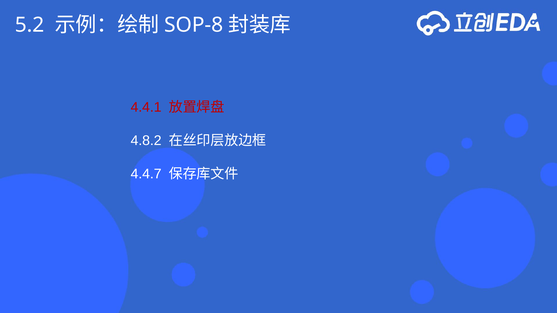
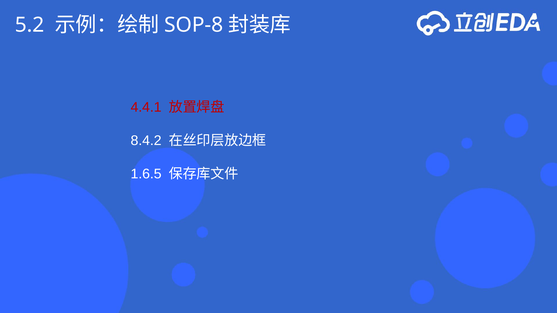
4.8.2: 4.8.2 -> 8.4.2 (146, 141)
4.4.7: 4.4.7 -> 1.6.5 (146, 174)
